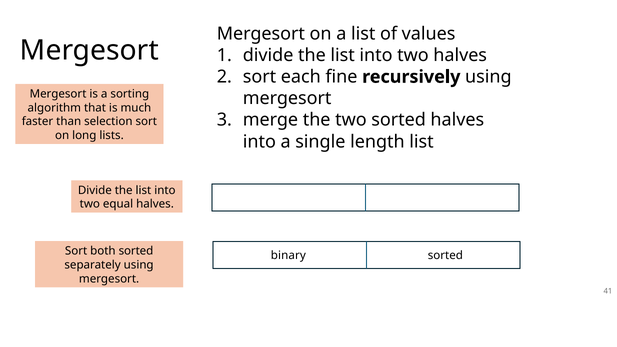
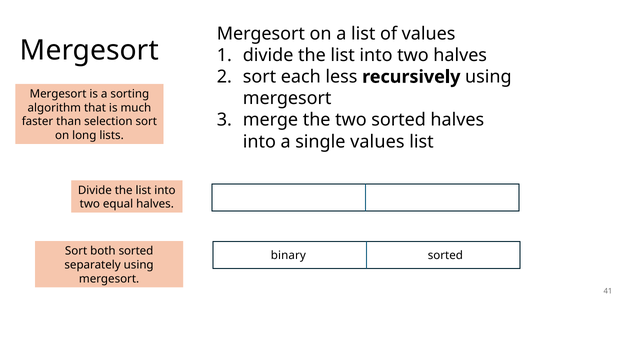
fine: fine -> less (341, 77)
single length: length -> values (377, 142)
